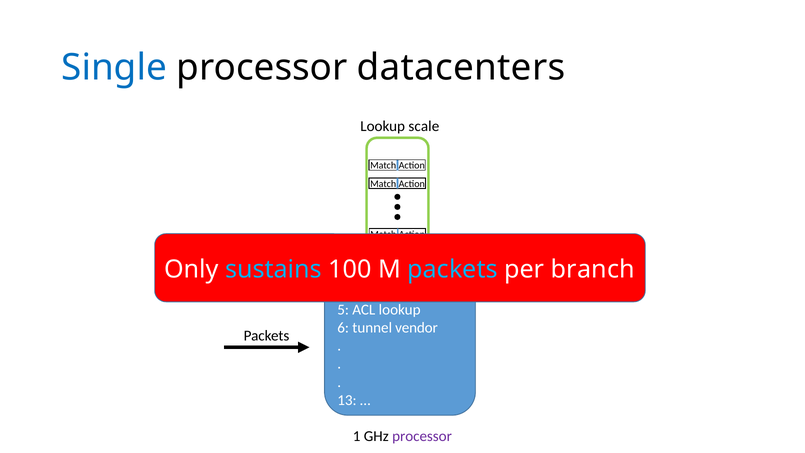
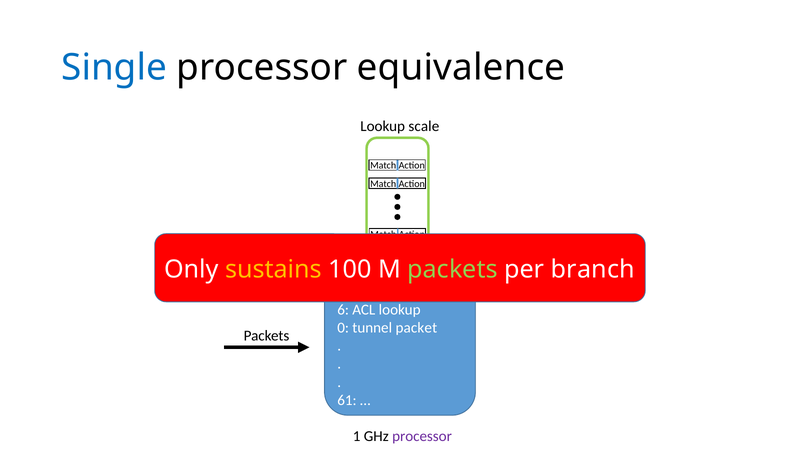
datacenters: datacenters -> equivalence (461, 68)
sustains colour: light blue -> yellow (273, 269)
packets colour: light blue -> light green (453, 269)
5: 5 -> 6 (343, 309)
6: 6 -> 0 (343, 328)
vendor: vendor -> packet (416, 328)
13: 13 -> 61 (347, 400)
